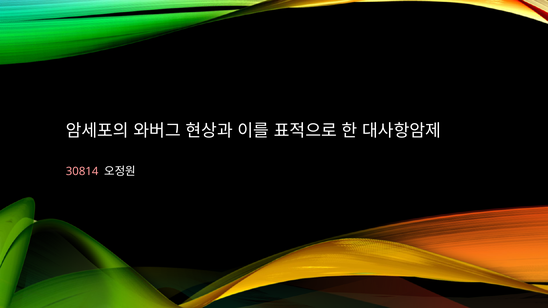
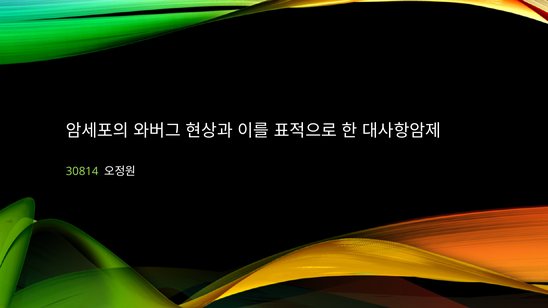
30814 colour: pink -> light green (82, 171)
